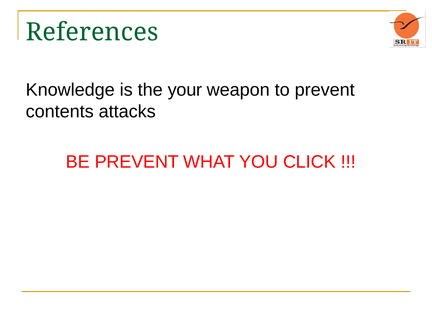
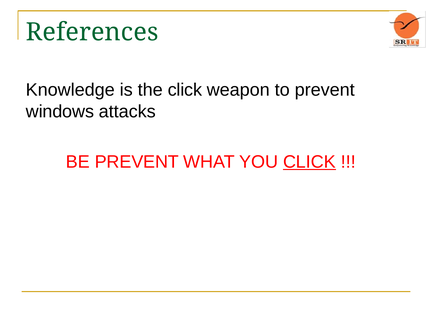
the your: your -> click (185, 90)
contents: contents -> windows (60, 111)
CLICK underline: none -> present (309, 162)
